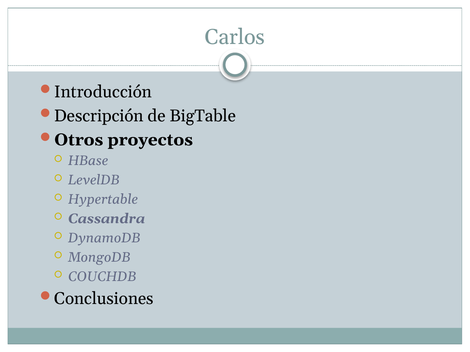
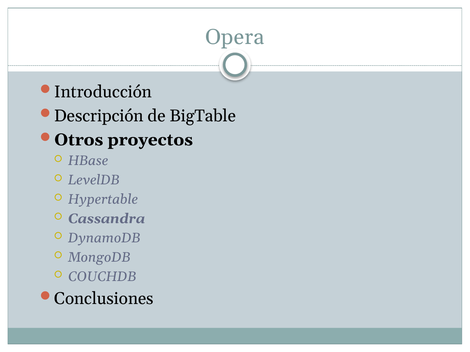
Carlos: Carlos -> Opera (235, 37)
